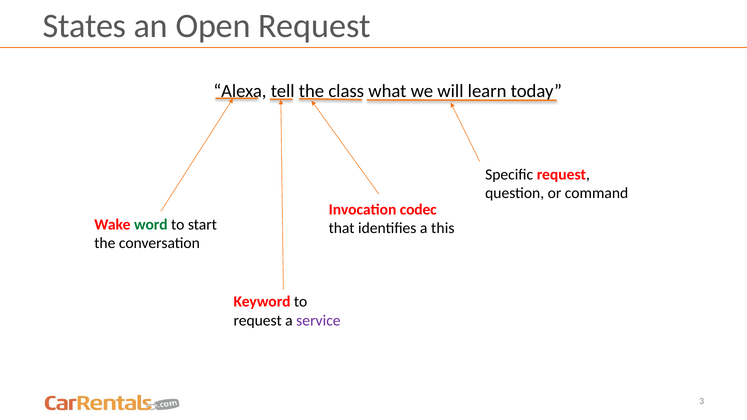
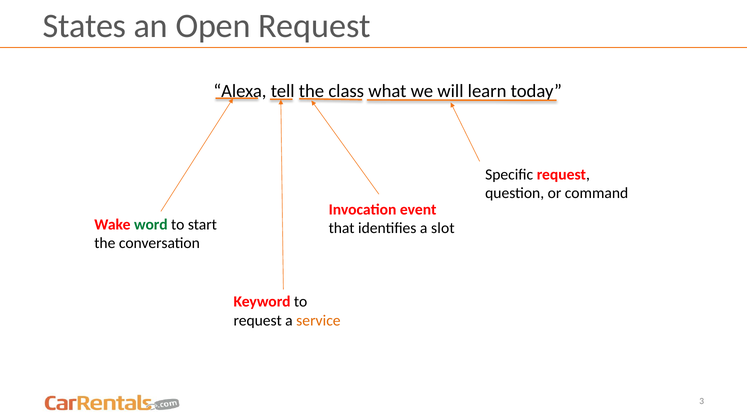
codec: codec -> event (418, 210)
this: this -> slot (443, 228)
service colour: purple -> orange (318, 321)
